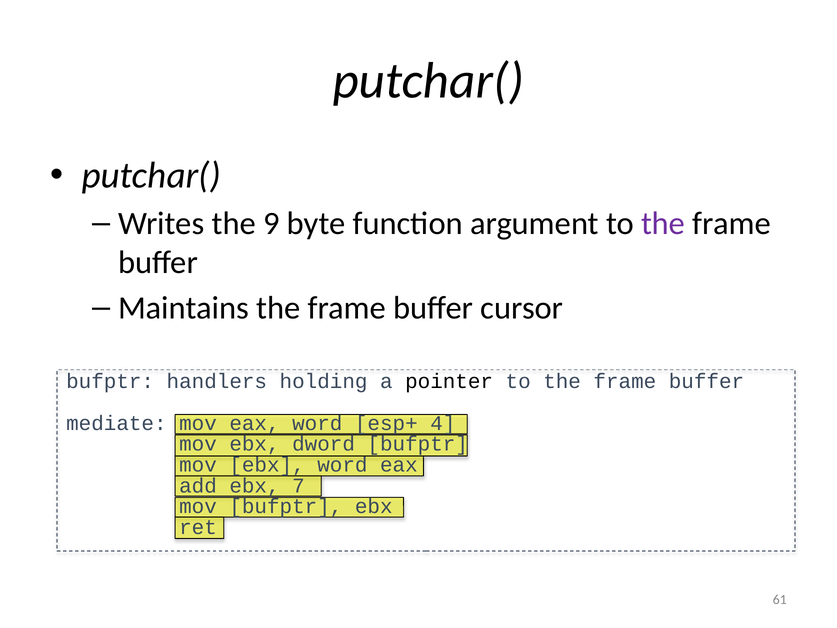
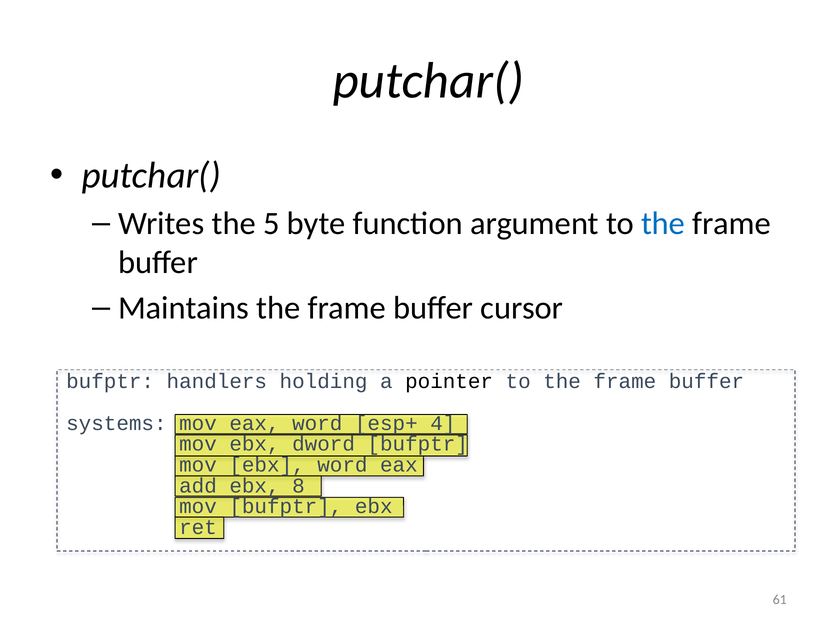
9: 9 -> 5 (271, 224)
the colour: purple -> blue (663, 224)
mediate: mediate -> systems (116, 423)
7: 7 -> 8 (298, 485)
